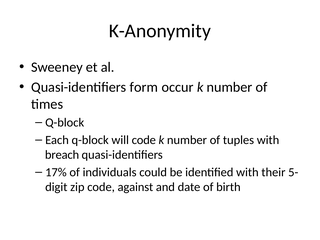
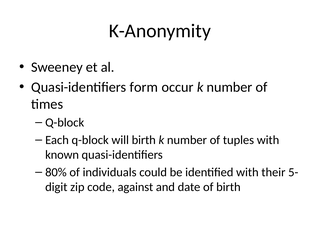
will code: code -> birth (144, 140)
breach: breach -> known (62, 155)
17%: 17% -> 80% (56, 172)
